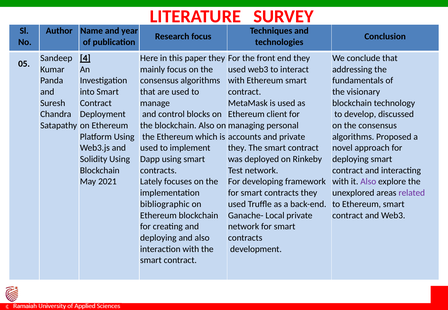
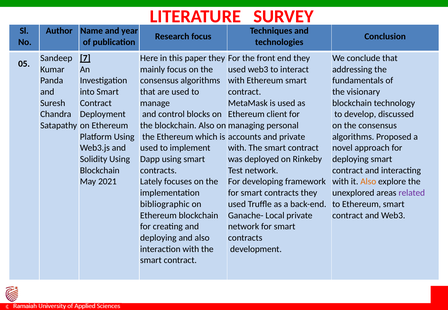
4: 4 -> 7 (85, 58)
they: they -> with (237, 148)
Also colour: purple -> orange (368, 182)
